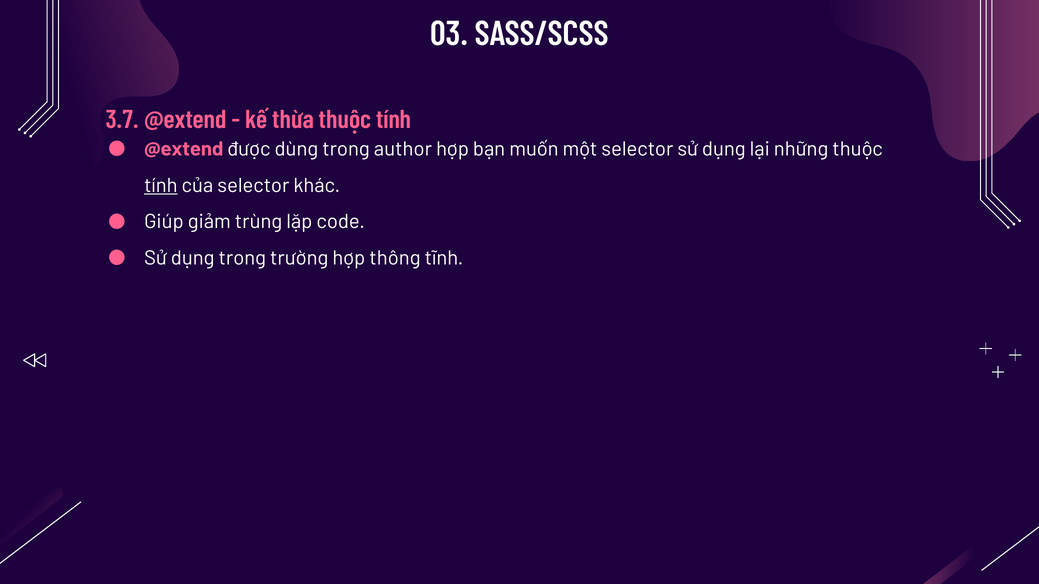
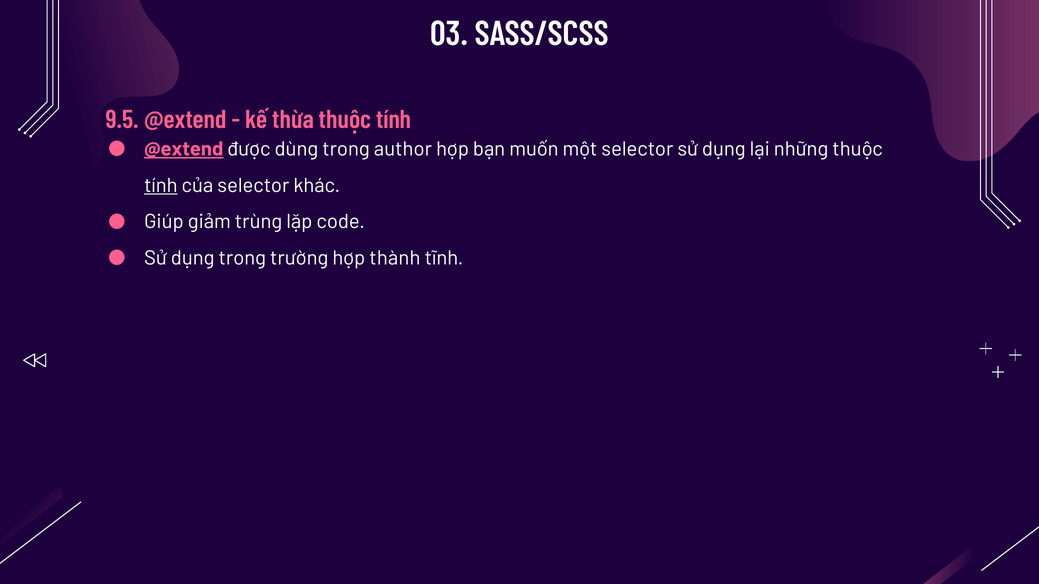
3.7: 3.7 -> 9.5 (122, 120)
@extend underline: none -> present (184, 149)
thông: thông -> thành (395, 258)
